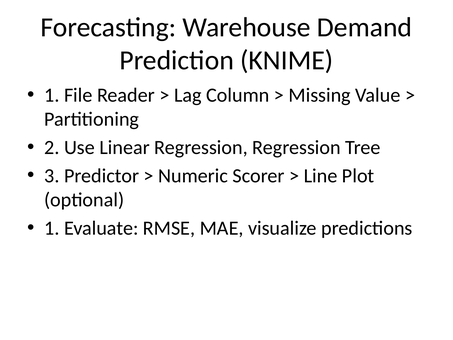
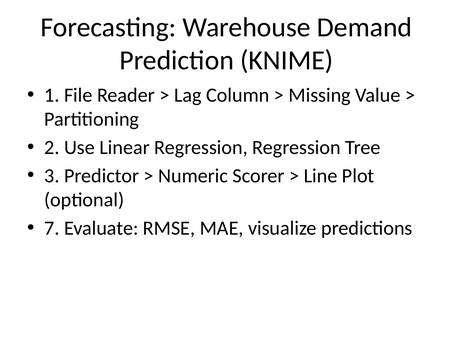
1: 1 -> 7 (52, 228)
